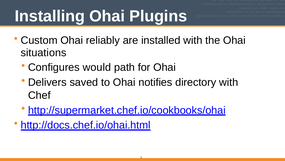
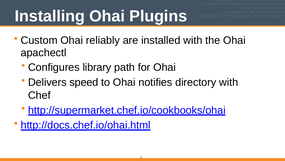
situations: situations -> apachectl (44, 53)
would: would -> library (97, 67)
saved: saved -> speed (84, 82)
